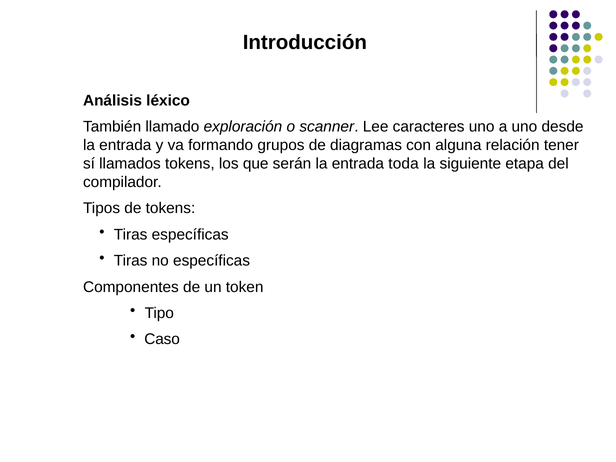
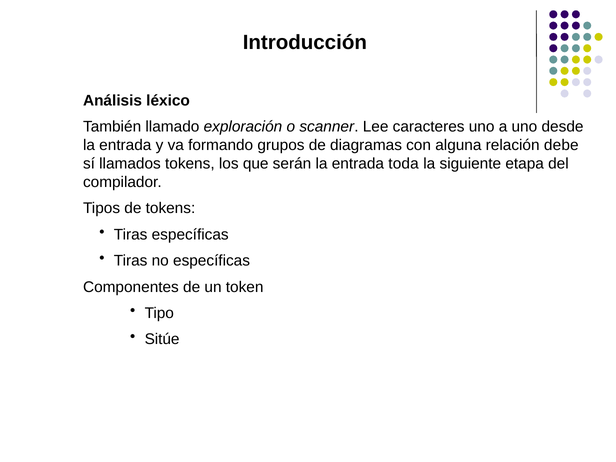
tener: tener -> debe (561, 145)
Caso: Caso -> Sitúe (162, 339)
